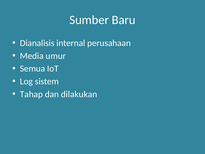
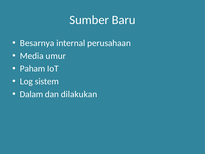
Dianalisis: Dianalisis -> Besarnya (37, 43)
Semua: Semua -> Paham (33, 69)
Tahap: Tahap -> Dalam (31, 94)
